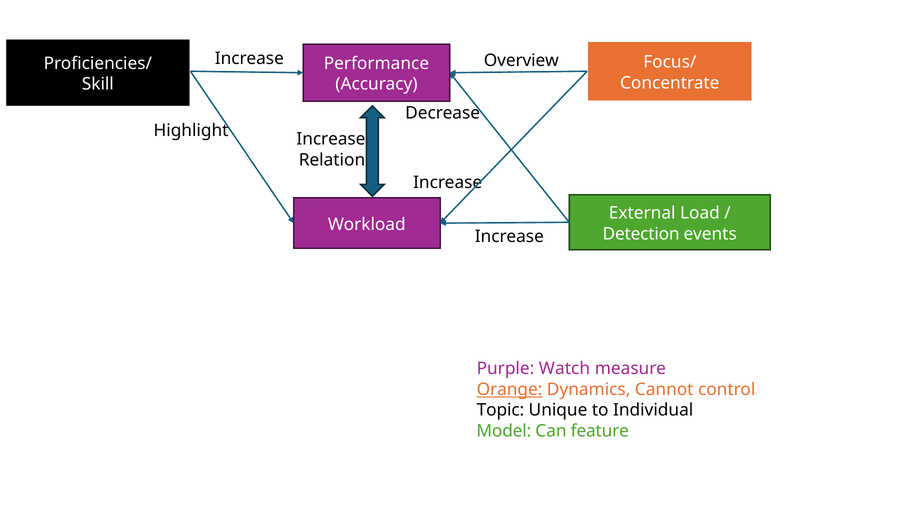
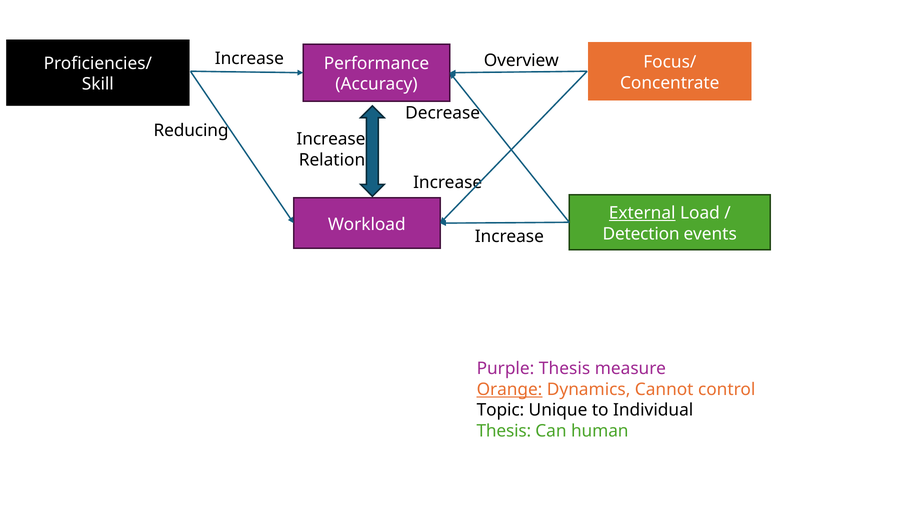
Highlight: Highlight -> Reducing (191, 131)
External underline: none -> present (642, 213)
Purple Watch: Watch -> Thesis (565, 368)
Model: Model -> Thesis (504, 431)
feature: feature -> human (600, 431)
